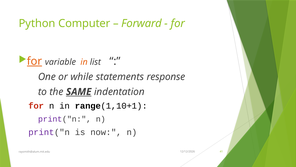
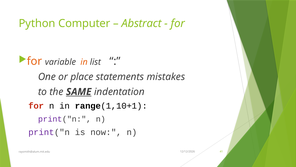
Forward: Forward -> Abstract (142, 23)
for underline: present -> none (35, 61)
while: while -> place (82, 77)
response: response -> mistakes (166, 77)
